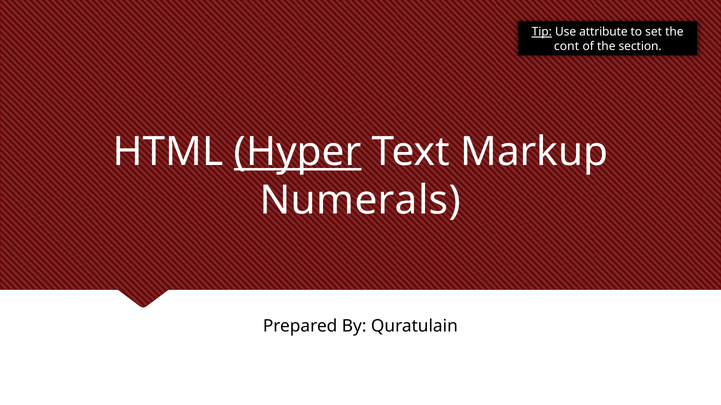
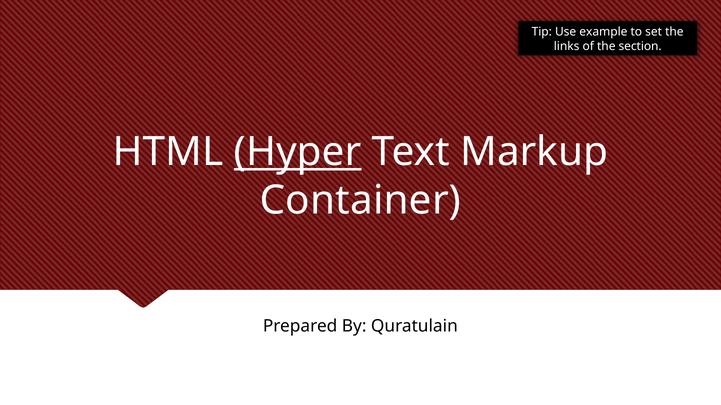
Tip underline: present -> none (542, 32)
attribute: attribute -> example (603, 32)
cont: cont -> links (567, 46)
Numerals: Numerals -> Container (360, 201)
